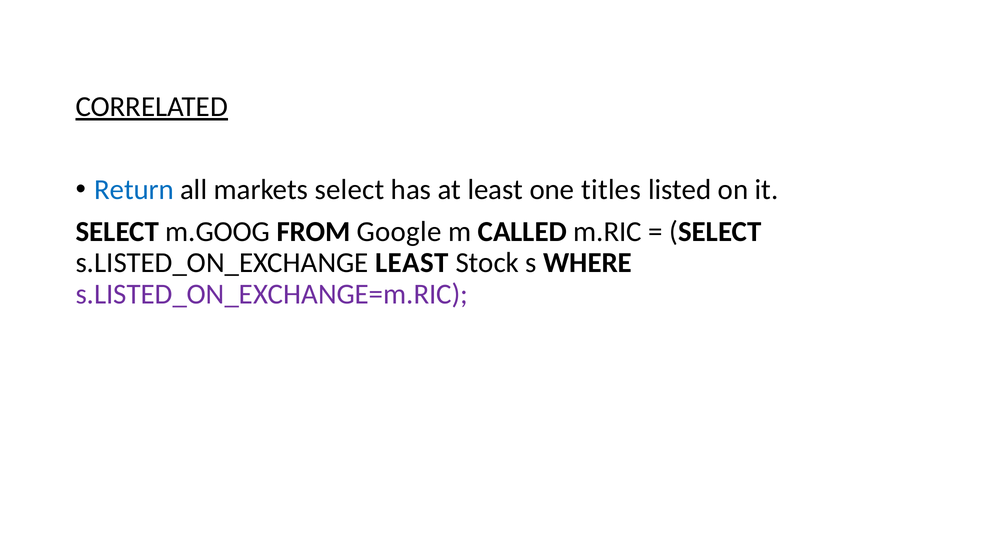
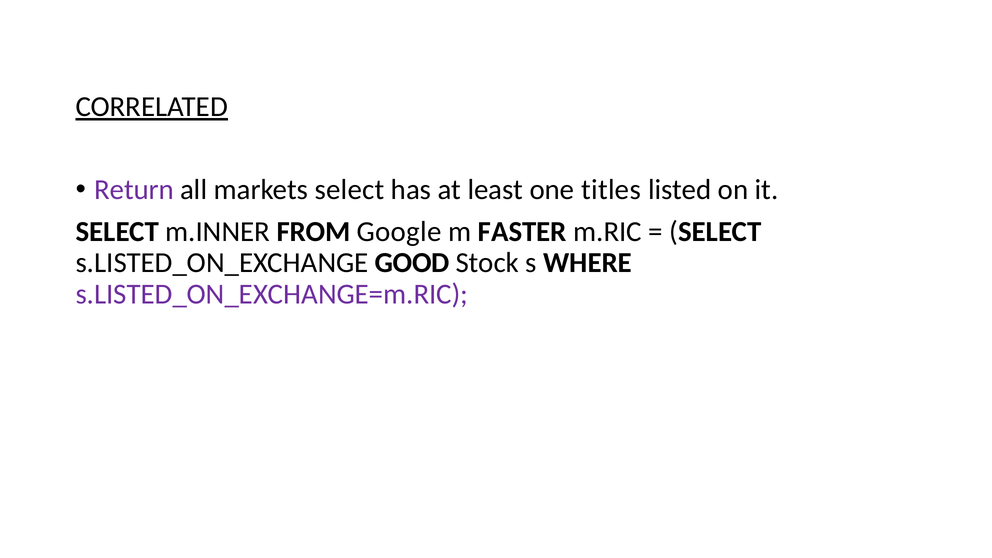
Return colour: blue -> purple (134, 190)
m.GOOG: m.GOOG -> m.INNER (218, 231)
CALLED: CALLED -> FASTER (522, 231)
s.LISTED_ON_EXCHANGE LEAST: LEAST -> GOOD (412, 263)
